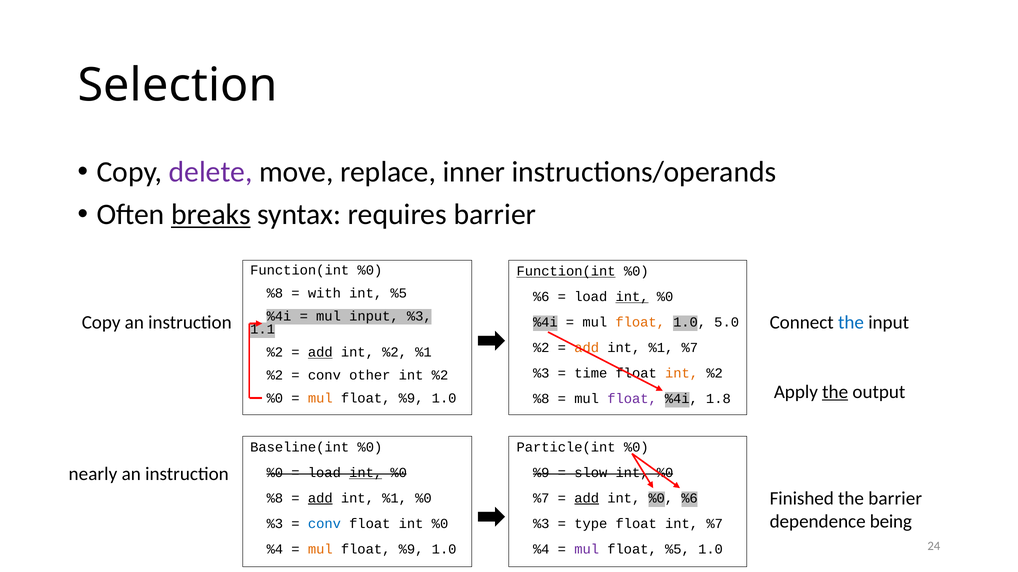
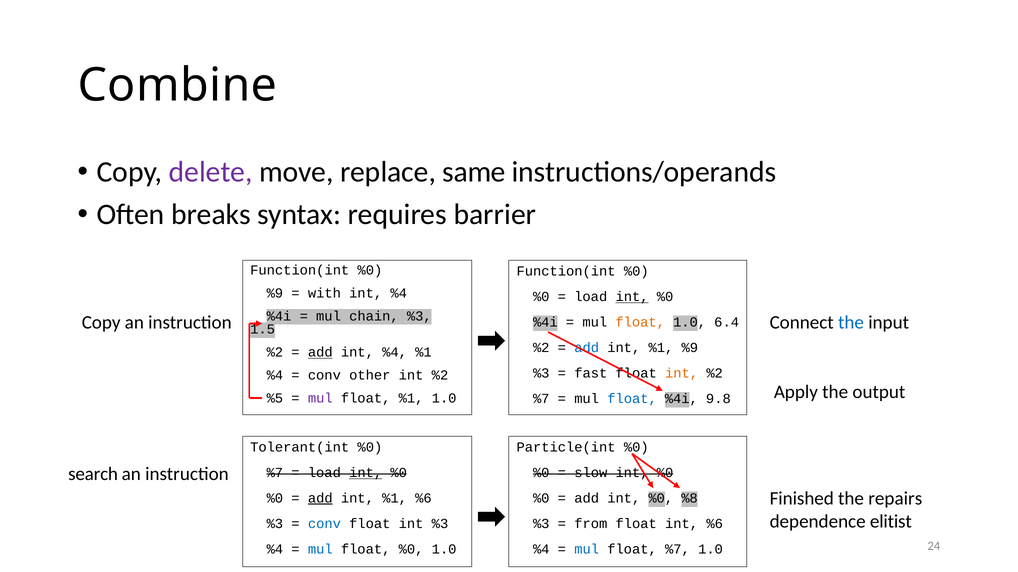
Selection: Selection -> Combine (177, 86)
inner: inner -> same (474, 172)
breaks underline: present -> none (211, 215)
Function(int underline: present -> none (566, 272)
%8: %8 -> %9 (275, 293)
%5: %5 -> %4 (399, 293)
%6: %6 -> %0 (541, 297)
mul input: input -> chain (374, 316)
5.0: 5.0 -> 6.4 (727, 323)
1.1: 1.1 -> 1.5 (263, 330)
add colour: orange -> blue (587, 348)
%1 %7: %7 -> %9 (690, 348)
%2: %2 -> %4 (395, 353)
time: time -> fast (591, 374)
%2: %2 -> %4 (275, 376)
the underline: present -> none (835, 392)
%0: %0 -> %5 (275, 399)
mul colour: orange -> purple (320, 399)
%9: %9 -> %1 (411, 399)
%8: %8 -> %7 (541, 399)
float colour: purple -> blue (632, 399)
1.8: 1.8 -> 9.8 (718, 399)
Baseline(int: Baseline(int -> Tolerant(int (300, 448)
nearly: nearly -> search (93, 474)
%0: %0 -> %7 (275, 473)
%9: %9 -> %0 (541, 473)
the barrier: barrier -> repairs (895, 499)
%8: %8 -> %0 (275, 499)
%1 %0: %0 -> %6 (423, 499)
%7: %7 -> %0 (541, 499)
add underline: present -> none (587, 499)
int %0 %6: %6 -> %8 (690, 499)
being: being -> elitist (891, 522)
float int %0: %0 -> %3 (440, 524)
type: type -> from (591, 524)
int %7: %7 -> %6 (715, 524)
mul colour: orange -> blue (320, 550)
%9: %9 -> %0 (411, 550)
mul colour: purple -> blue (587, 550)
float %5: %5 -> %7 (677, 550)
